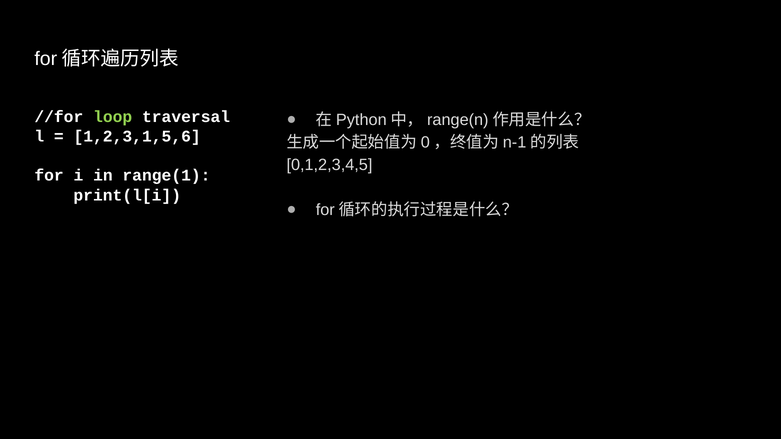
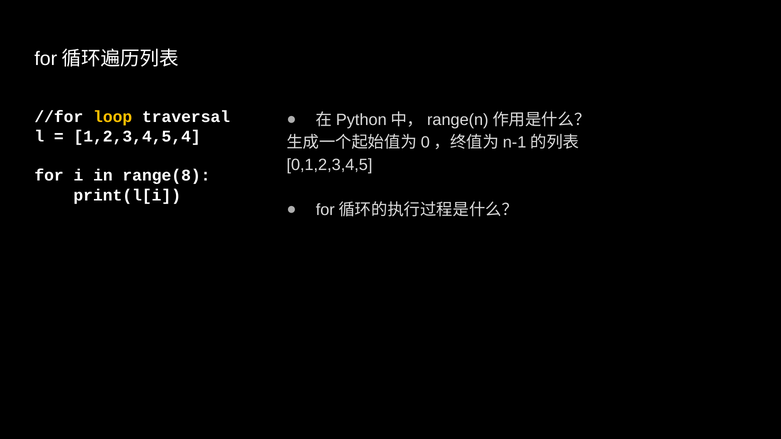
loop colour: light green -> yellow (113, 117)
1,2,3,1,5,6: 1,2,3,1,5,6 -> 1,2,3,4,5,4 (137, 137)
range(1: range(1 -> range(8 (166, 176)
